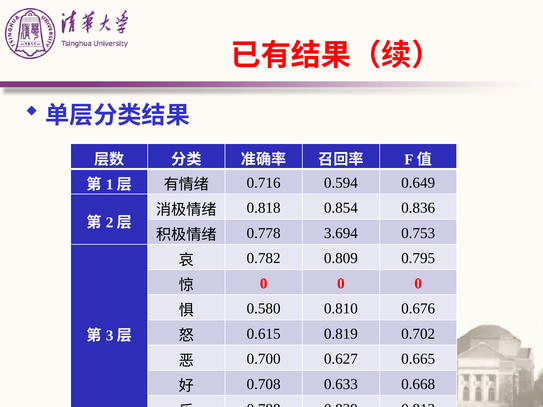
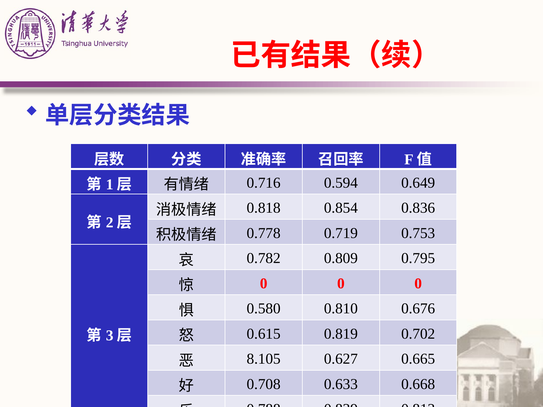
3.694: 3.694 -> 0.719 (341, 233)
0.700: 0.700 -> 8.105 (264, 359)
